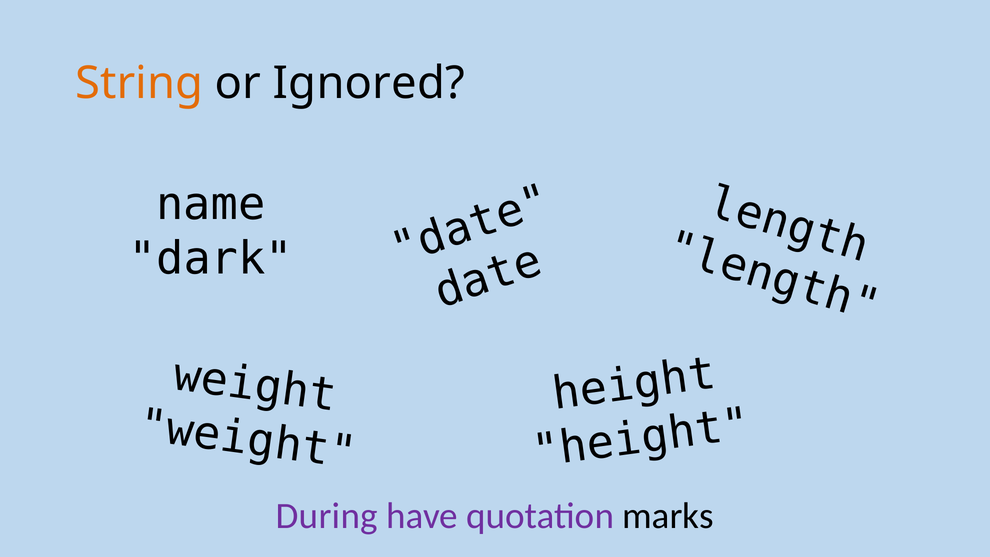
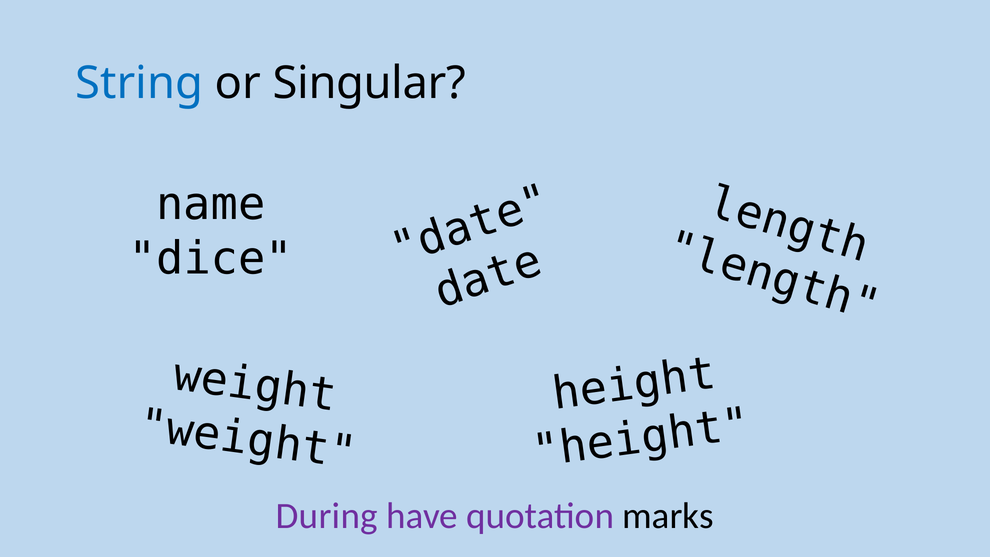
String colour: orange -> blue (139, 83)
Ignored: Ignored -> Singular (369, 83)
dark: dark -> dice (211, 259)
